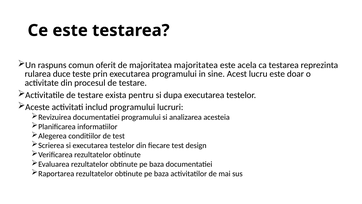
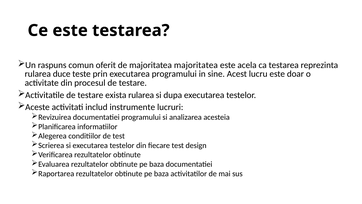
exista pentru: pentru -> rularea (141, 95)
includ programului: programului -> instrumente (132, 107)
